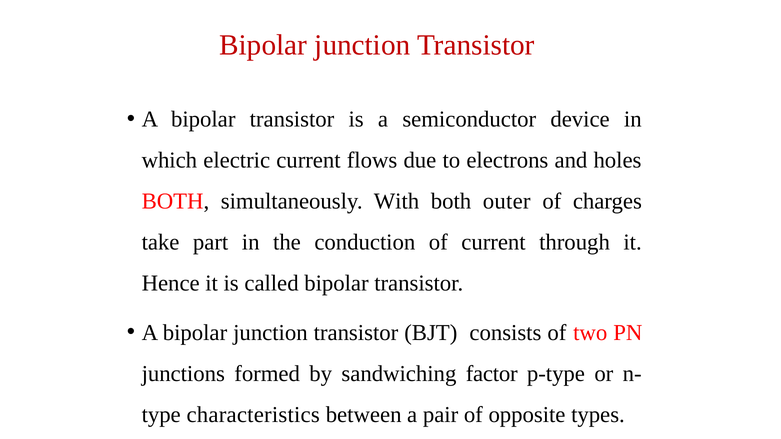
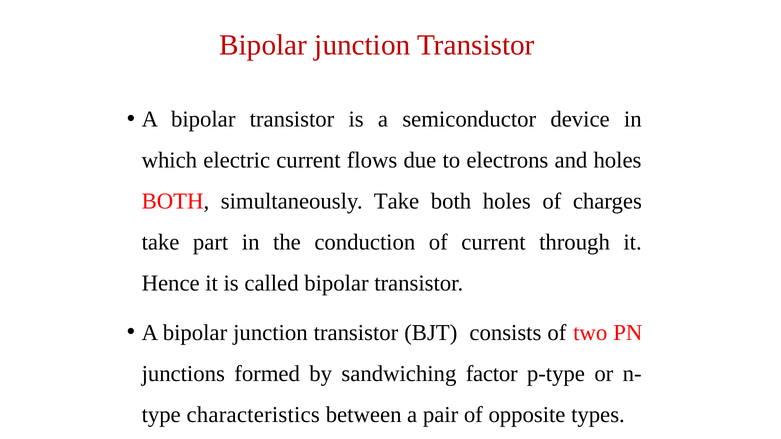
simultaneously With: With -> Take (396, 202)
both outer: outer -> holes (507, 202)
